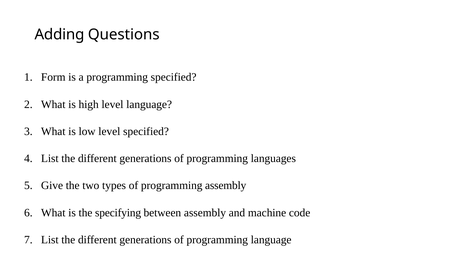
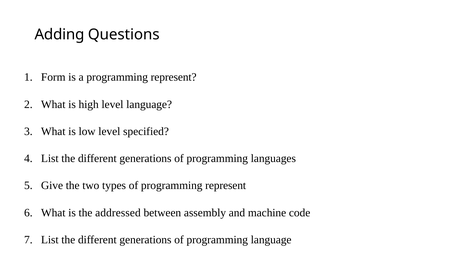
a programming specified: specified -> represent (174, 77)
of programming assembly: assembly -> represent (226, 186)
specifying: specifying -> addressed (118, 213)
